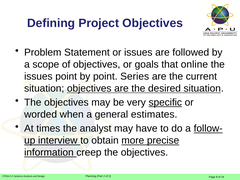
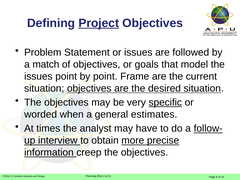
Project underline: none -> present (99, 23)
scope: scope -> match (46, 64)
online: online -> model (194, 64)
Series: Series -> Frame (135, 76)
